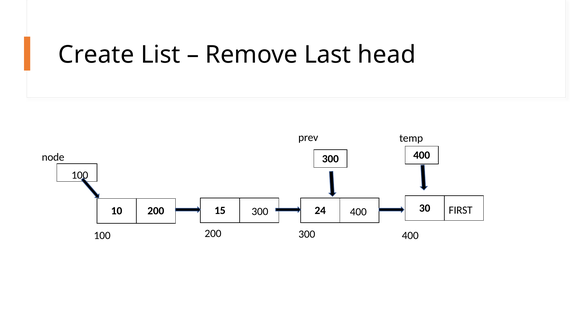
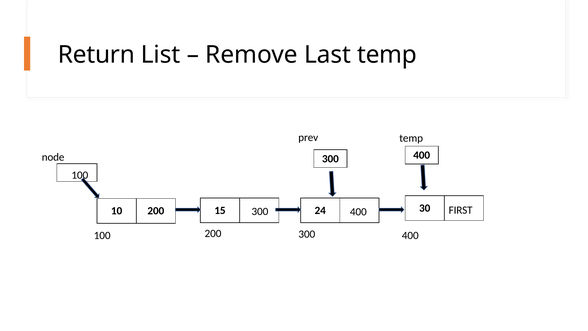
Create: Create -> Return (96, 55)
Last head: head -> temp (387, 55)
